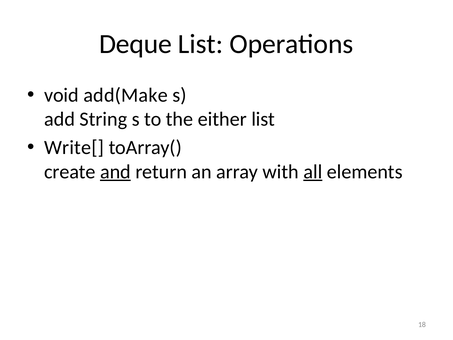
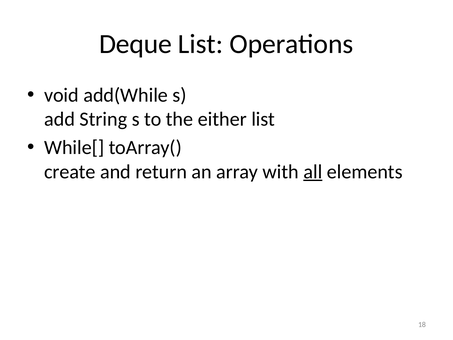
add(Make: add(Make -> add(While (126, 95)
Write[: Write[ -> While[ (74, 147)
and underline: present -> none (115, 172)
